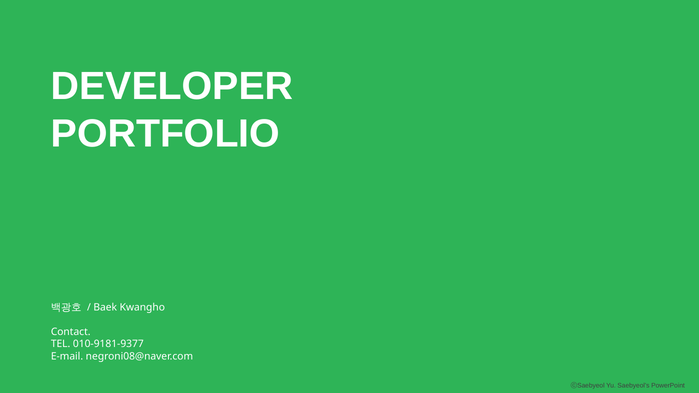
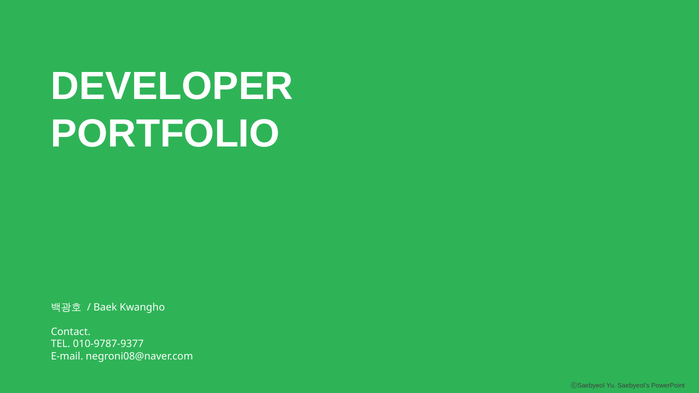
010-9181-9377: 010-9181-9377 -> 010-9787-9377 (108, 344)
